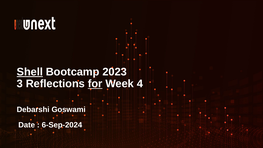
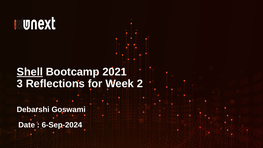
2023: 2023 -> 2021 (115, 72)
for underline: present -> none (95, 84)
4: 4 -> 2 (140, 84)
